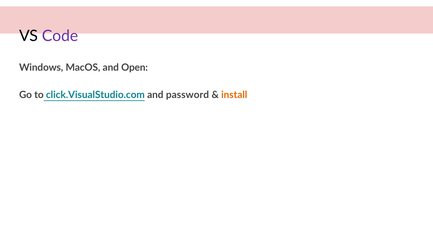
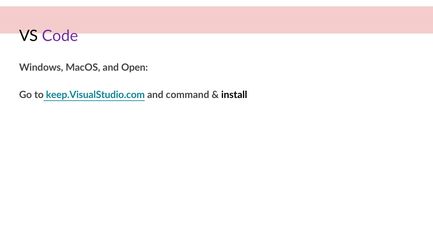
click.VisualStudio.com: click.VisualStudio.com -> keep.VisualStudio.com (95, 95)
password: password -> command (188, 95)
install colour: orange -> black (234, 95)
